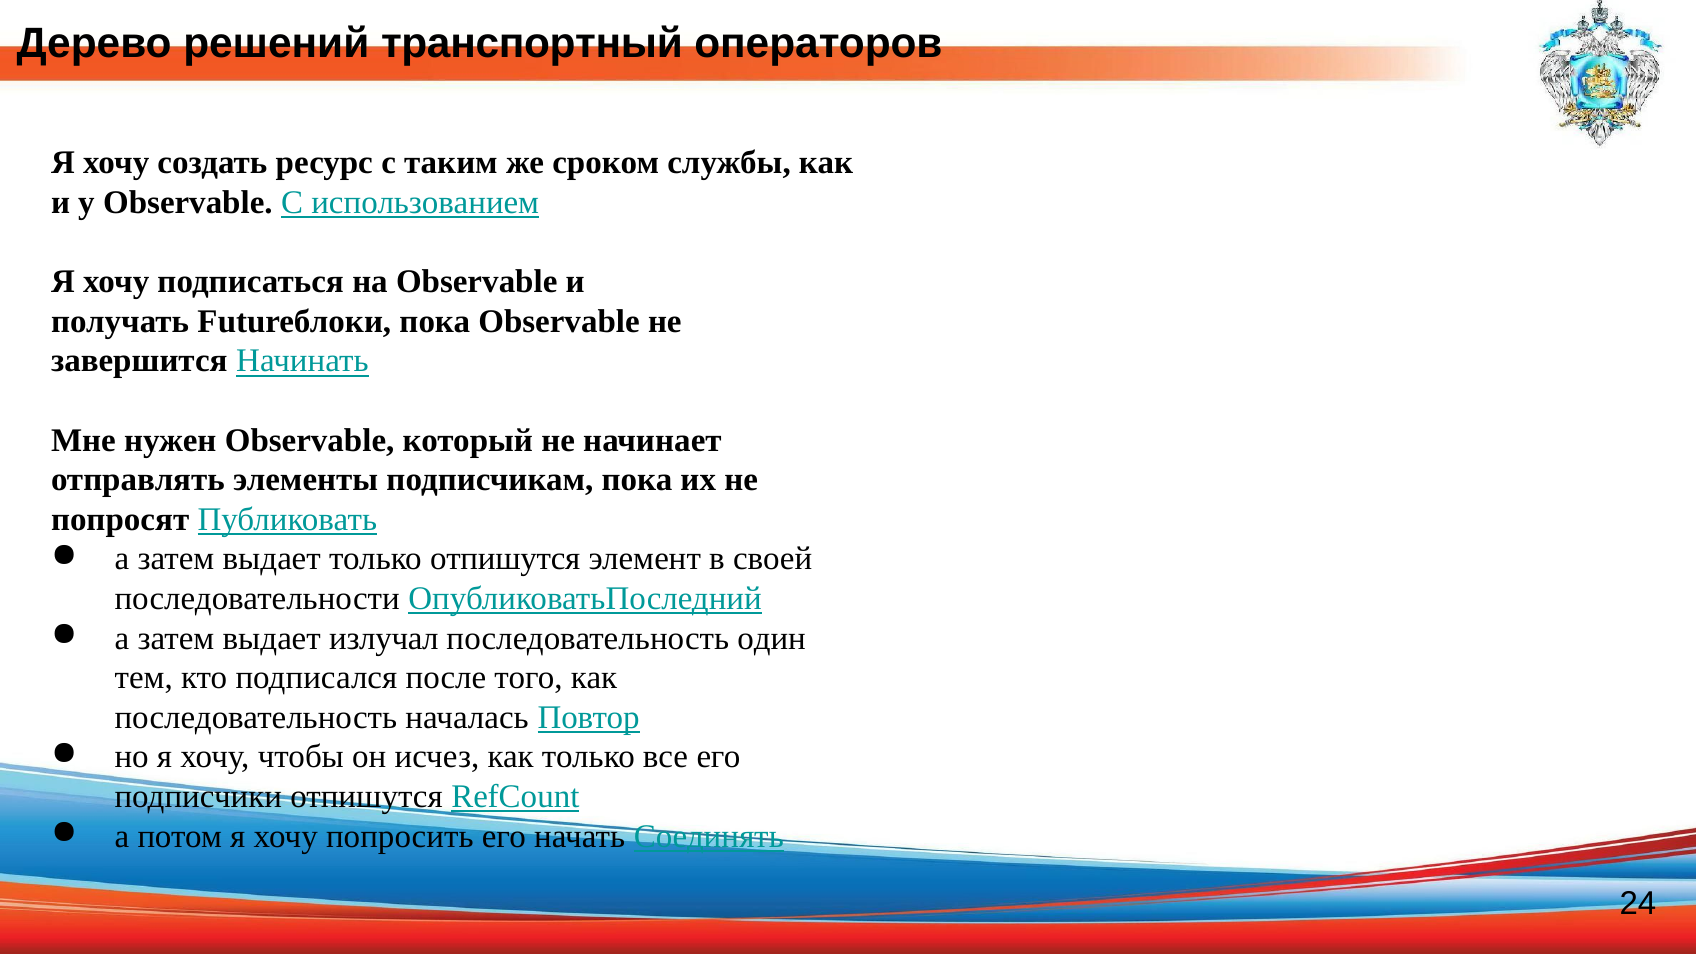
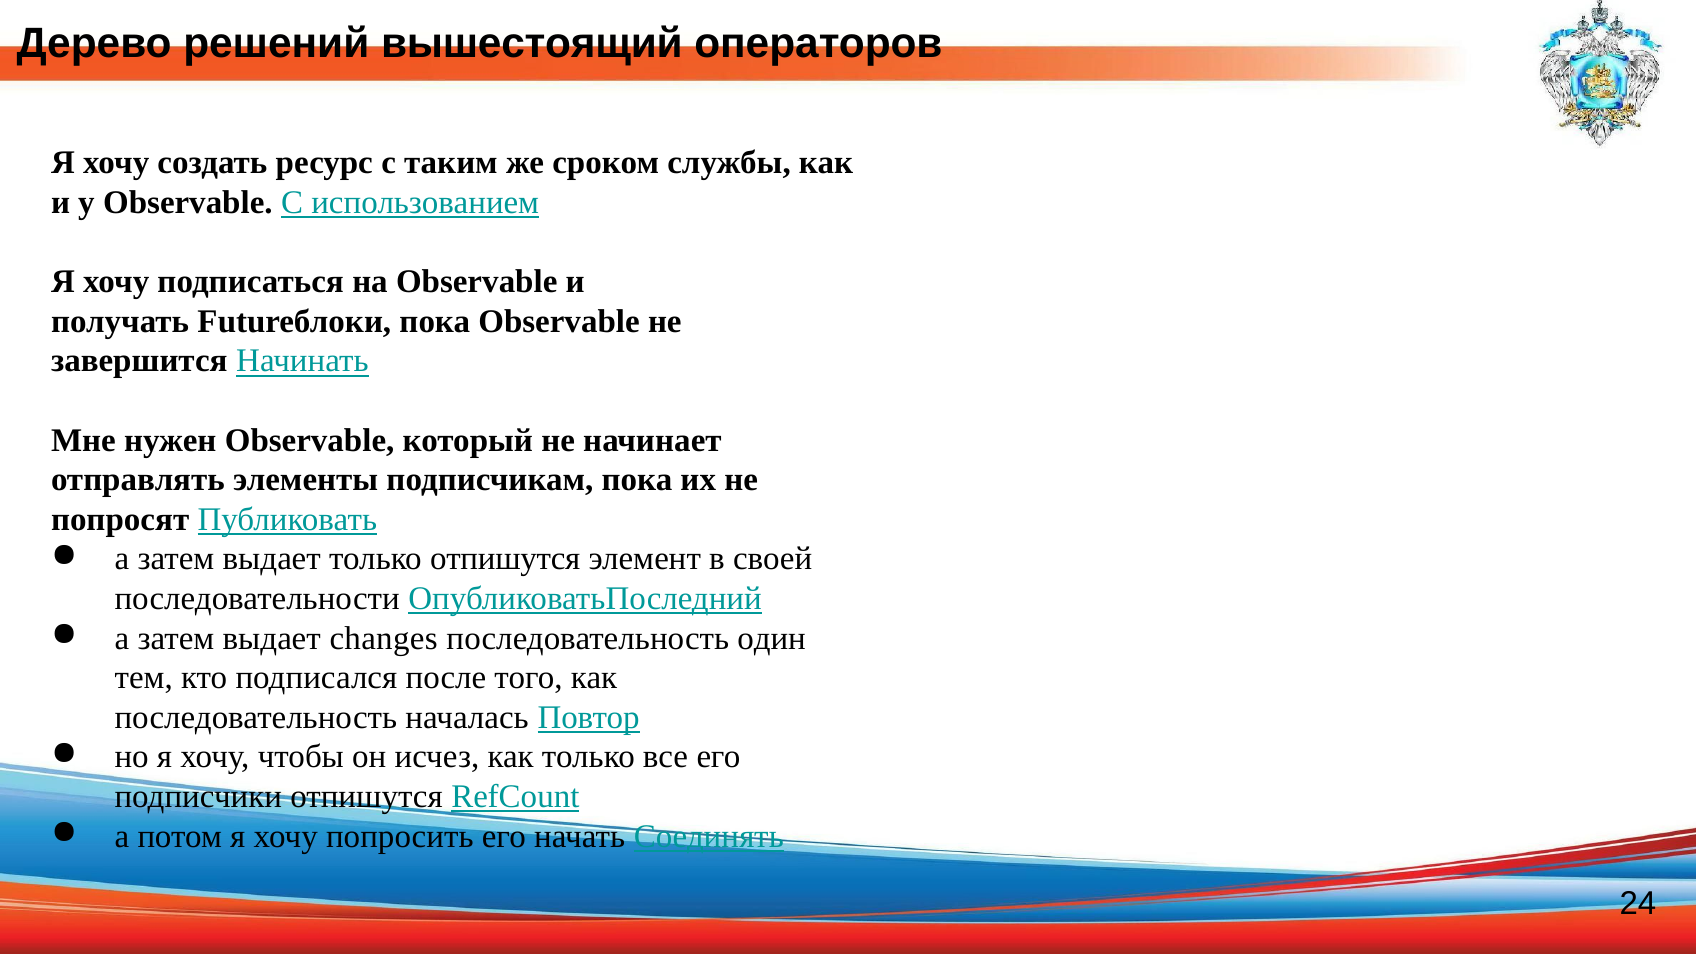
транспортный: транспортный -> вышестоящий (532, 44)
излучал: излучал -> changes (384, 638)
